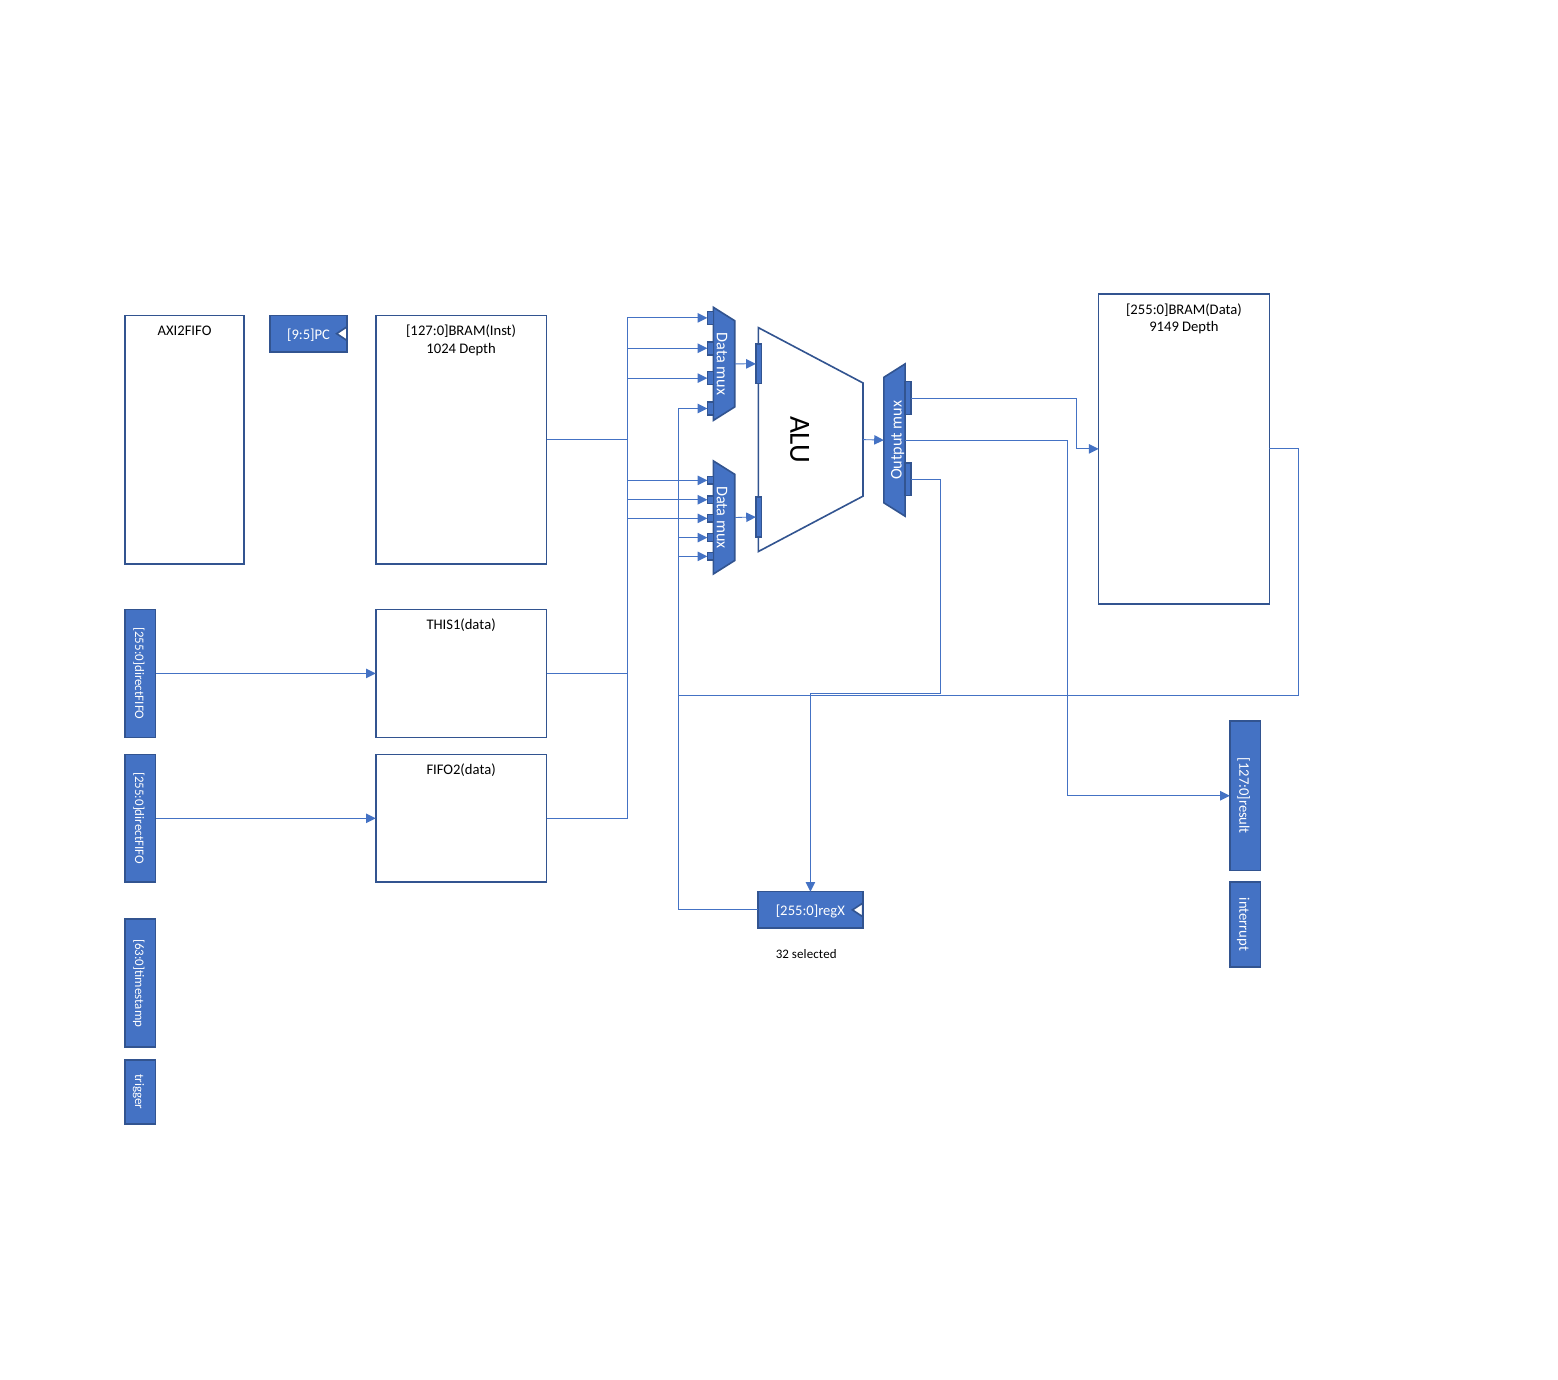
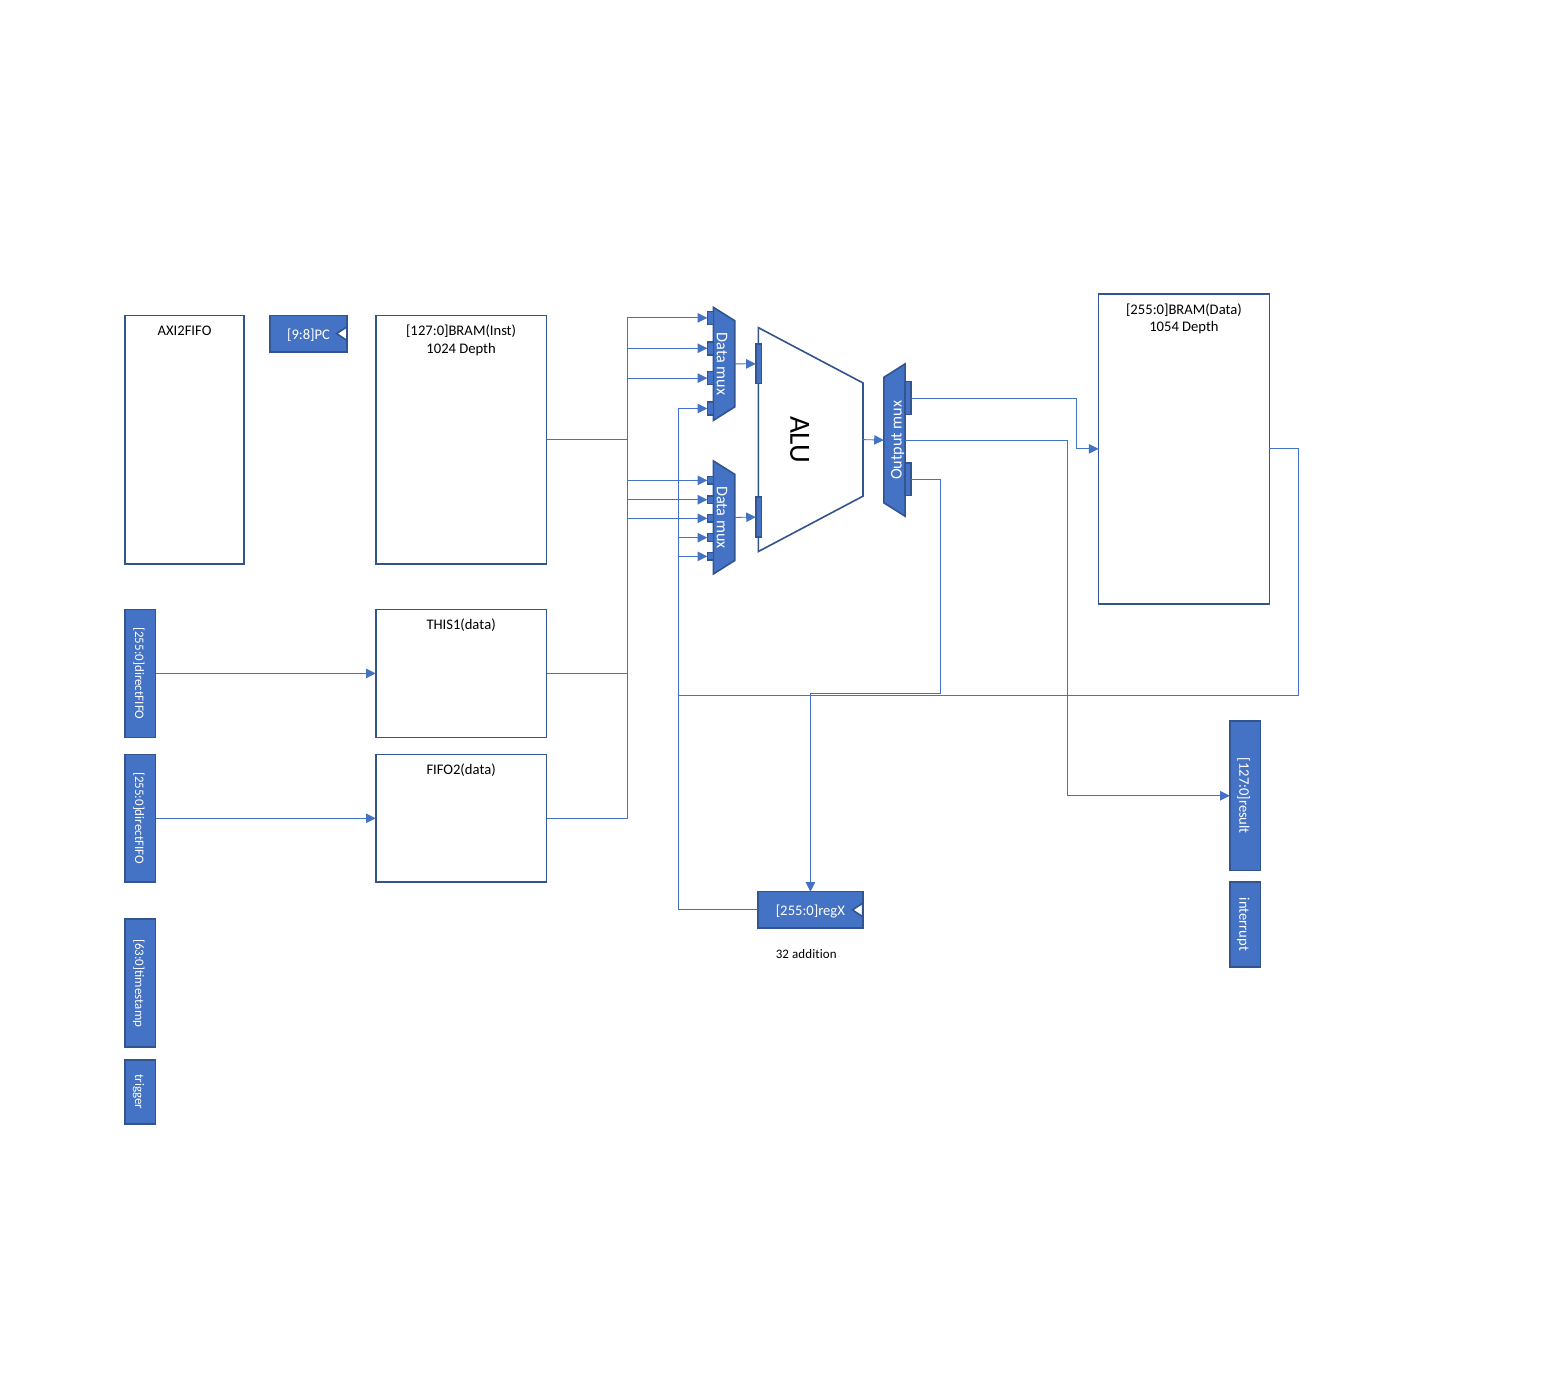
9149: 9149 -> 1054 (1164, 327)
9:5]PC: 9:5]PC -> 9:8]PC (309, 335)
selected: selected -> addition (814, 954)
